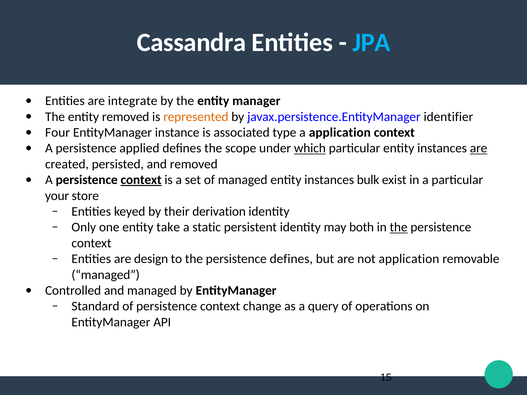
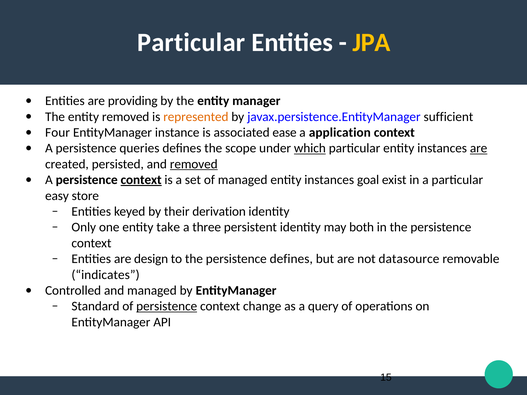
Cassandra: Cassandra -> Particular (191, 43)
JPA colour: light blue -> yellow (371, 43)
integrate: integrate -> providing (133, 101)
identifier: identifier -> sufficient (448, 117)
type: type -> ease (285, 133)
applied: applied -> queries (139, 148)
removed underline: none -> present (194, 164)
bulk: bulk -> goal (368, 180)
your: your -> easy (57, 196)
static: static -> three (207, 227)
the underline: present -> none (399, 227)
not application: application -> datasource (409, 259)
managed: managed -> indicates (106, 275)
persistence underline: none -> present (167, 306)
